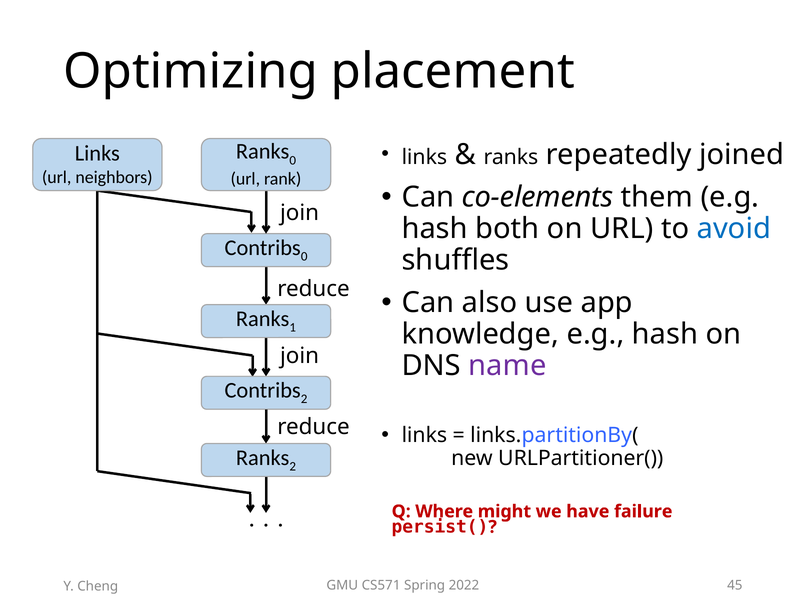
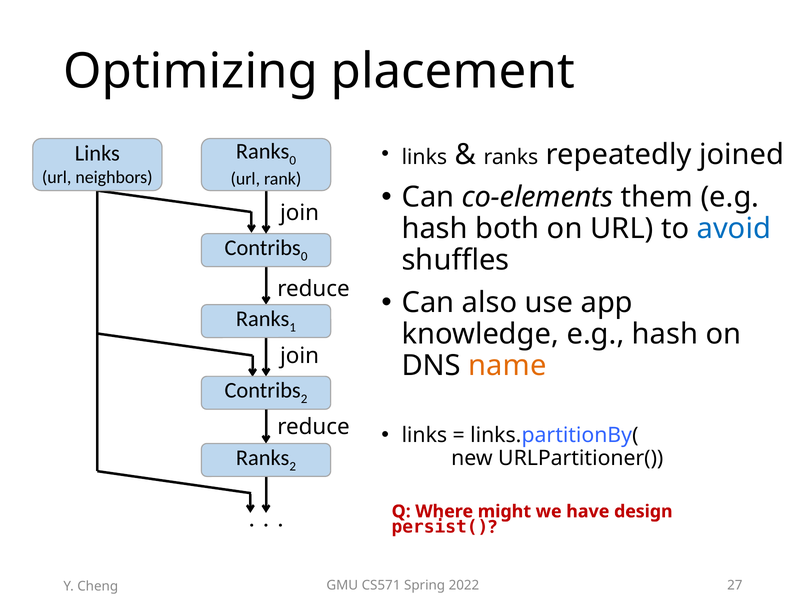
name colour: purple -> orange (507, 366)
failure: failure -> design (643, 512)
45: 45 -> 27 (735, 586)
